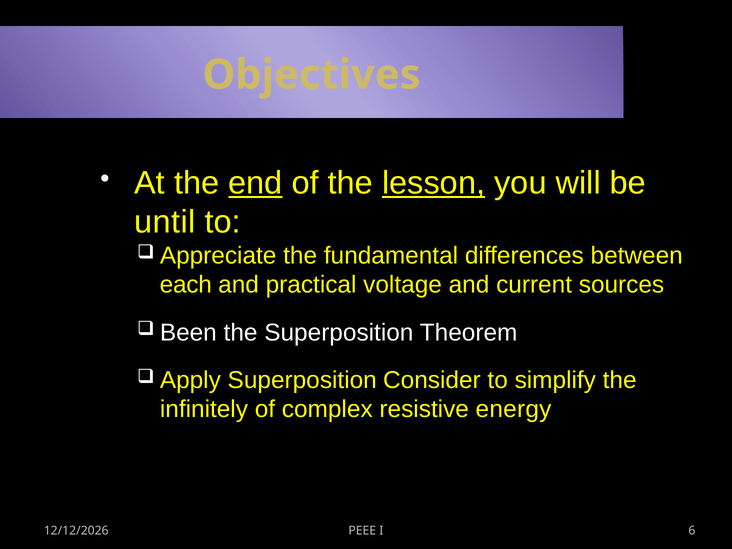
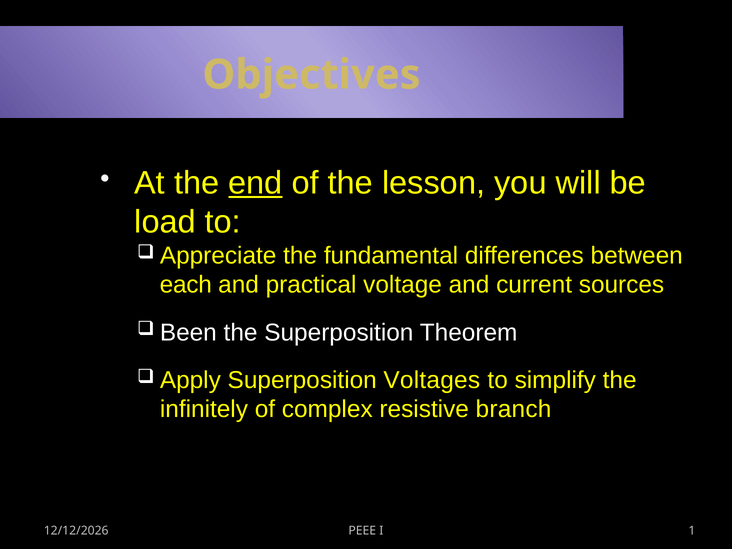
lesson underline: present -> none (434, 183)
until: until -> load (165, 222)
Consider: Consider -> Voltages (432, 380)
energy: energy -> branch (514, 409)
6: 6 -> 1 (692, 531)
